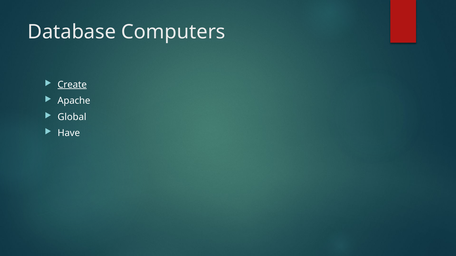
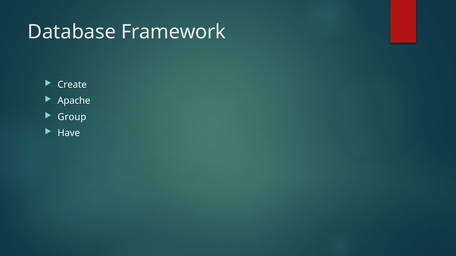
Computers: Computers -> Framework (173, 32)
Create underline: present -> none (72, 85)
Global: Global -> Group (72, 117)
